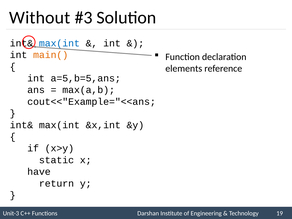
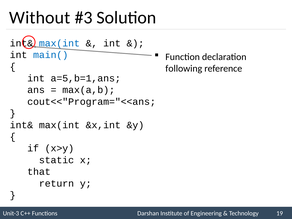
main( colour: orange -> blue (51, 55)
elements: elements -> following (184, 69)
a=5,b=5,ans: a=5,b=5,ans -> a=5,b=1,ans (86, 78)
cout<<"Example="<<ans: cout<<"Example="<<ans -> cout<<"Program="<<ans (92, 102)
have: have -> that (39, 172)
